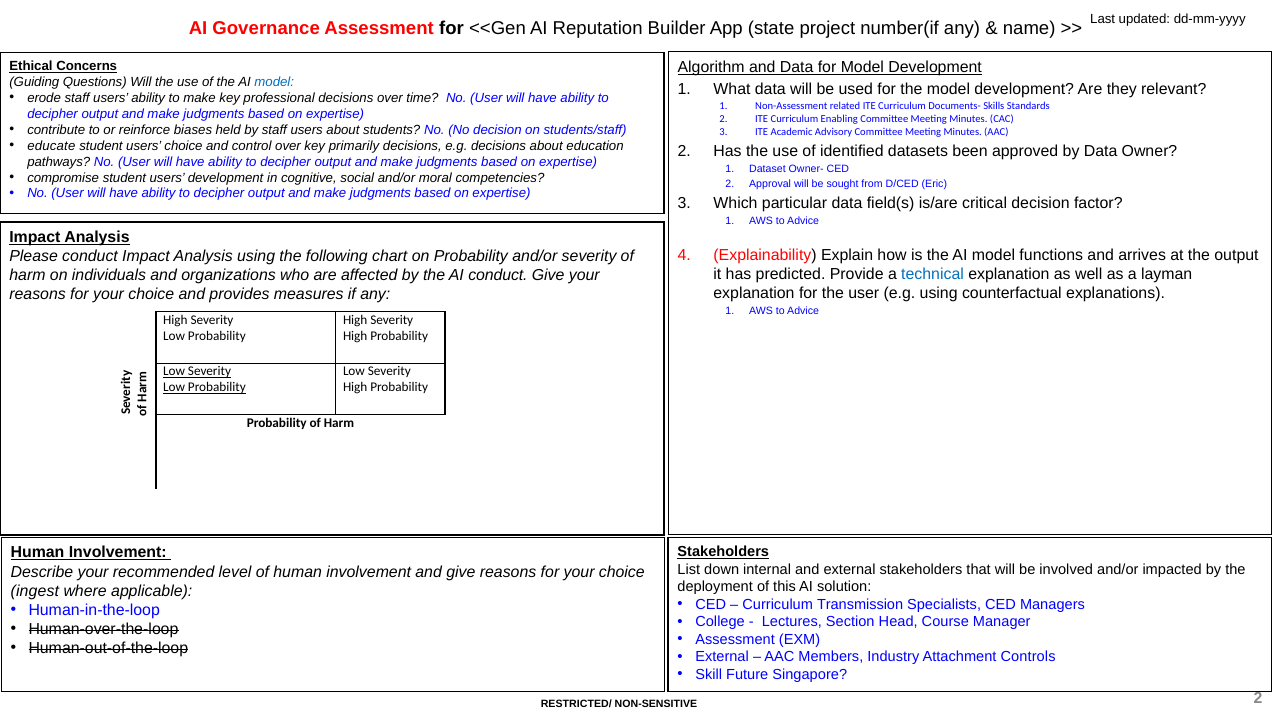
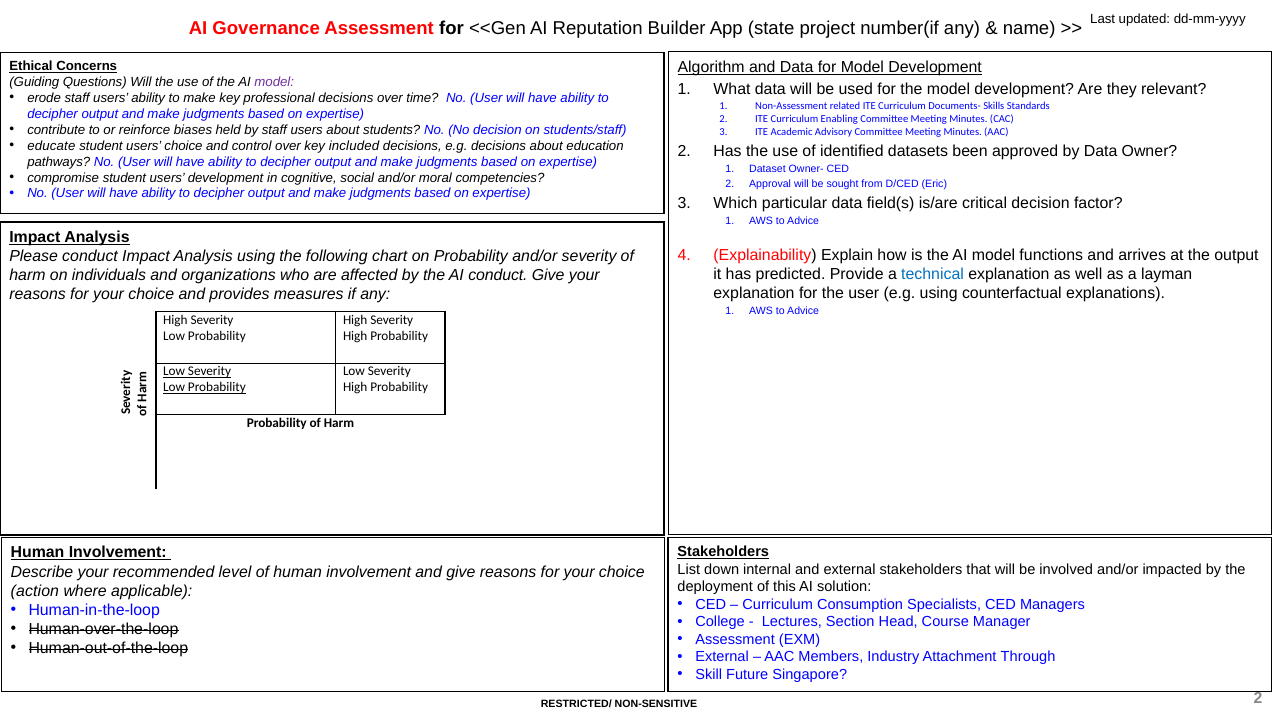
model colour: blue -> purple (274, 82)
primarily: primarily -> included (354, 146)
ingest: ingest -> action (35, 590)
Transmission: Transmission -> Consumption (860, 604)
Controls: Controls -> Through (1028, 657)
